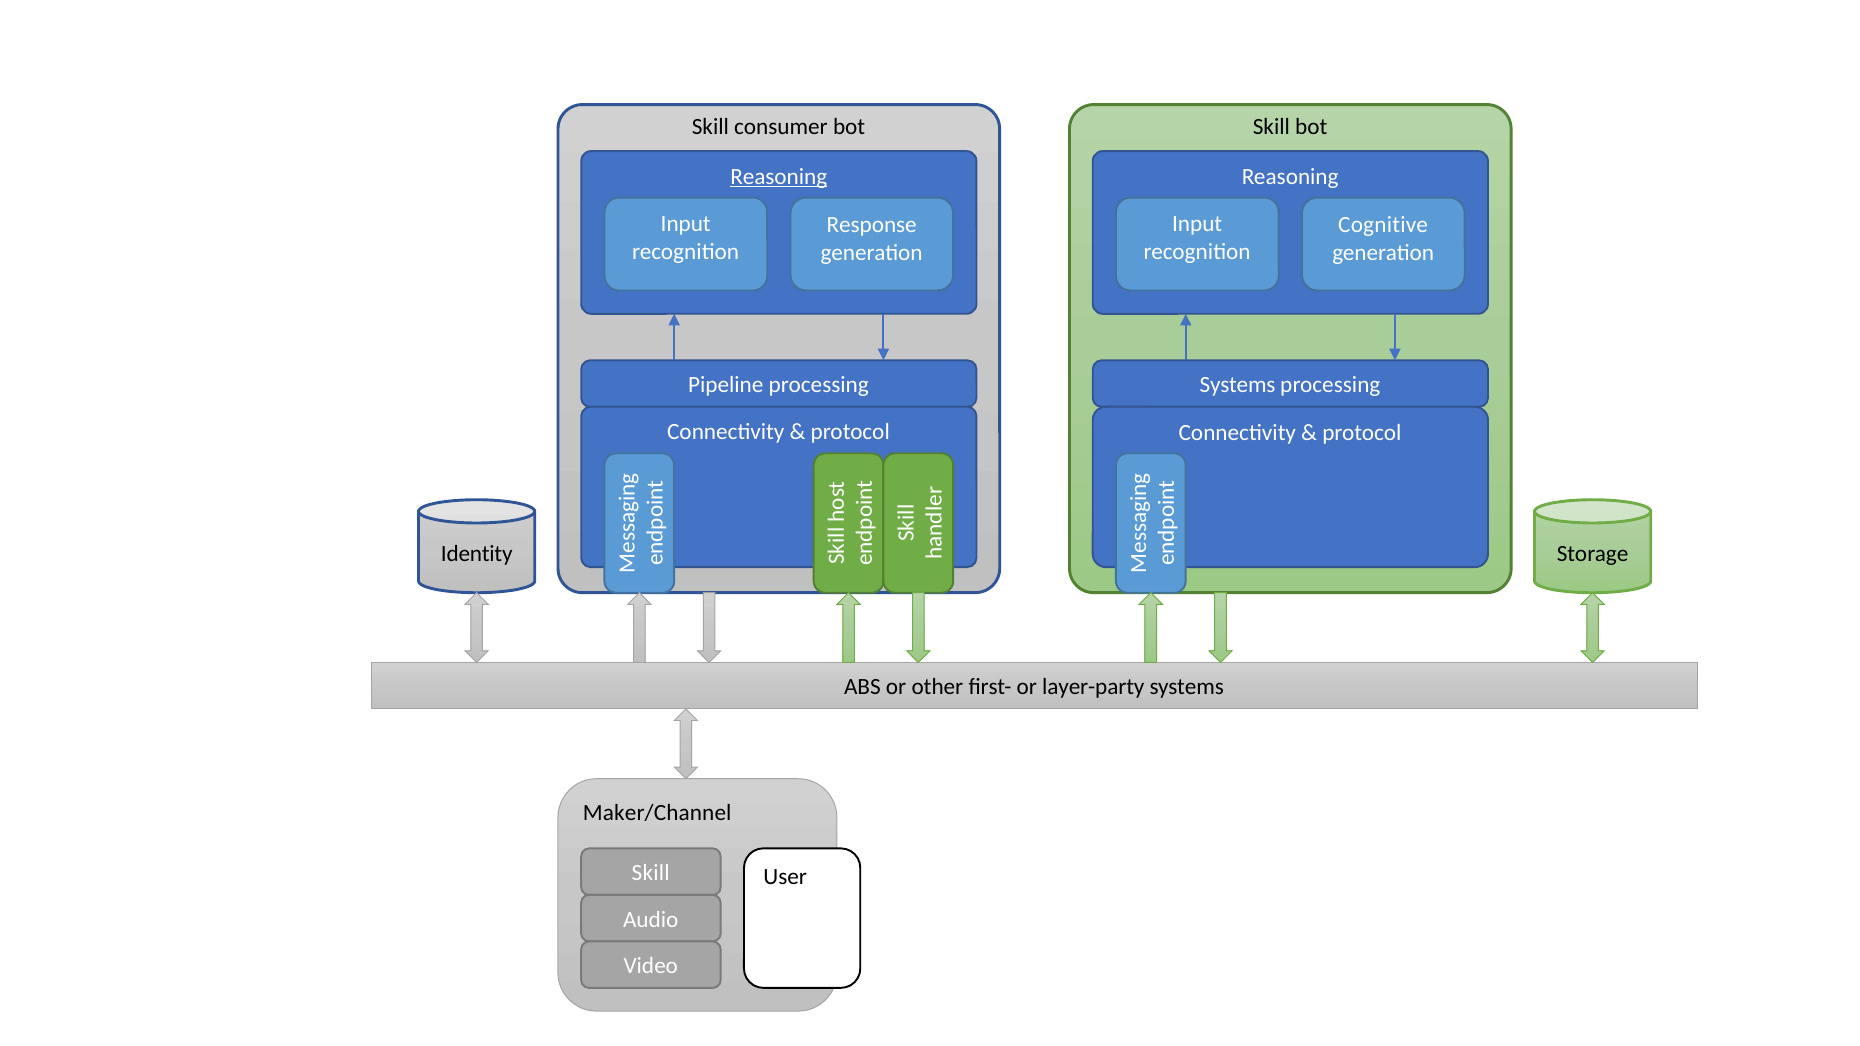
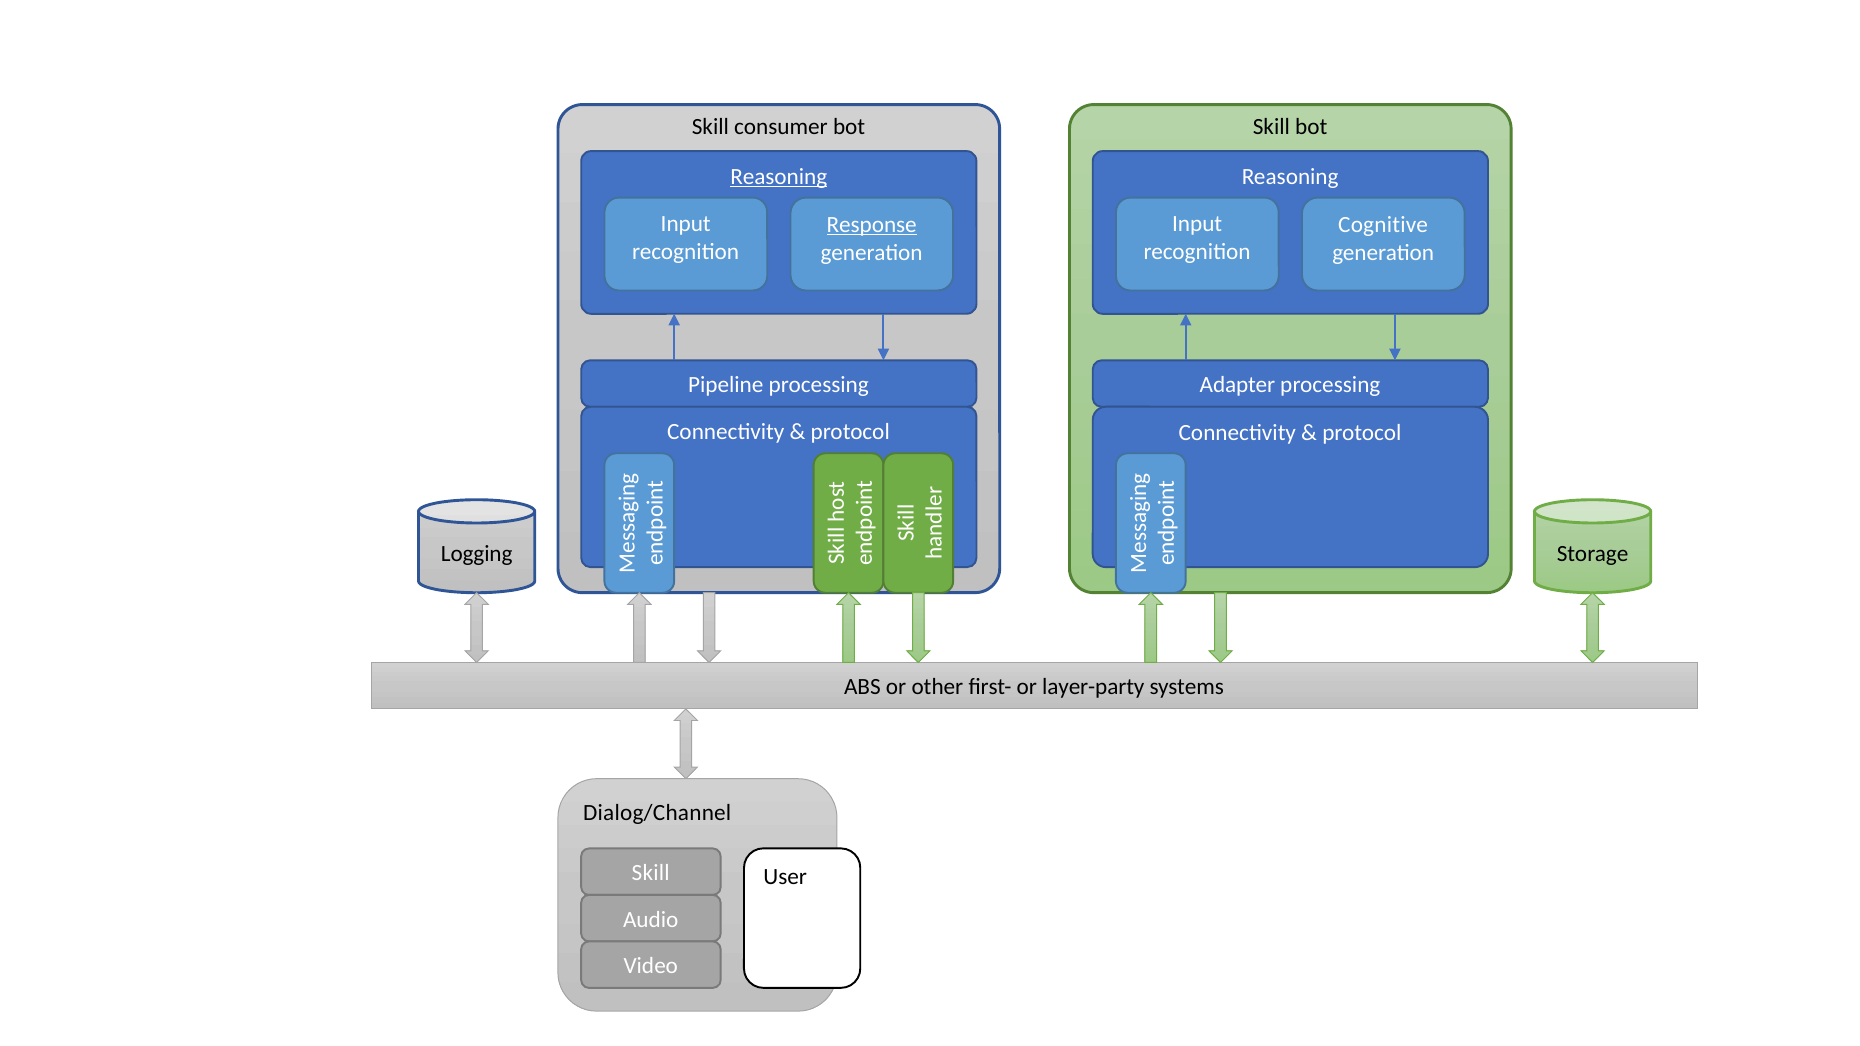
Response underline: none -> present (872, 225)
Systems: Systems -> Adapter (1237, 385)
Identity: Identity -> Logging (477, 554)
Maker/Channel: Maker/Channel -> Dialog/Channel (657, 813)
